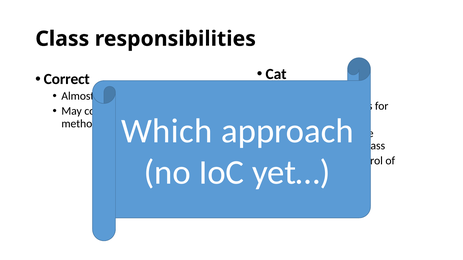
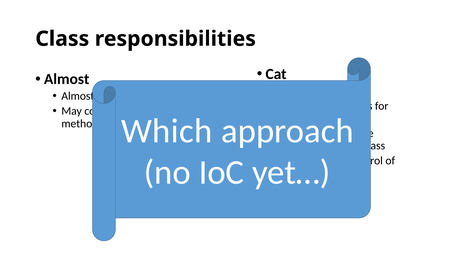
Correct: Correct -> Almost (67, 79)
